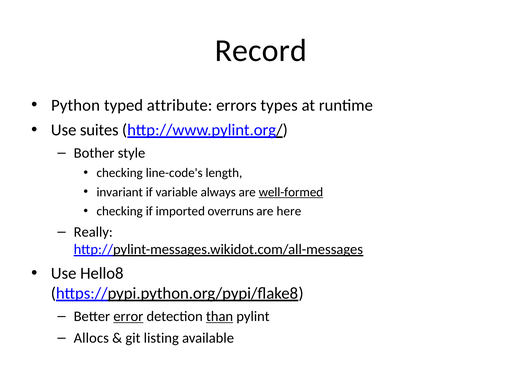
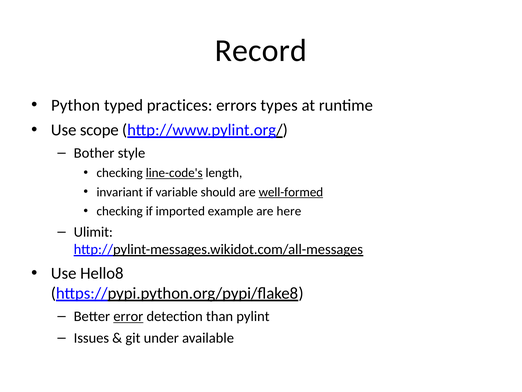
attribute: attribute -> practices (180, 105)
suites: suites -> scope (99, 130)
line-code's underline: none -> present (174, 173)
always: always -> should (218, 192)
overruns: overruns -> example (231, 211)
Really: Really -> Ulimit (93, 232)
than underline: present -> none (220, 316)
Allocs: Allocs -> Issues (91, 338)
listing: listing -> under (161, 338)
